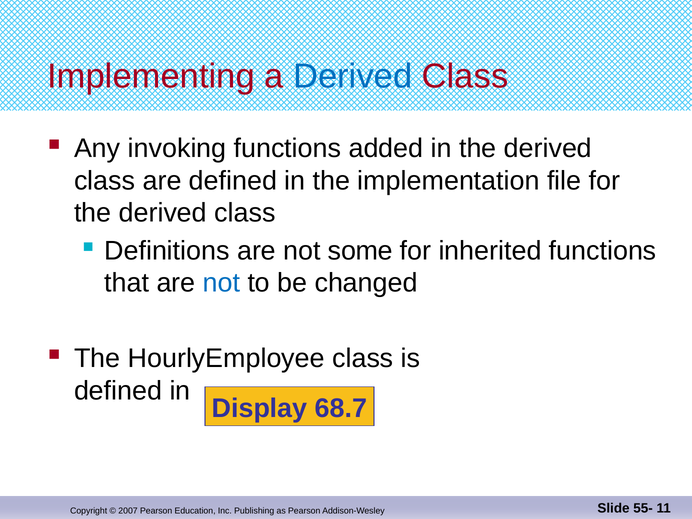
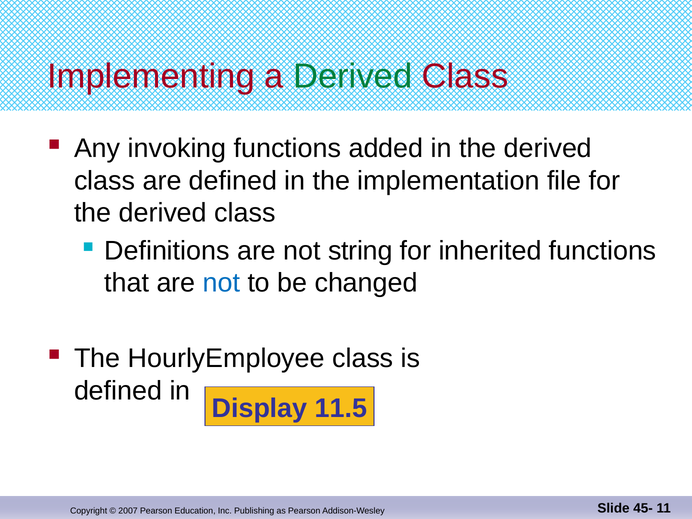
Derived colour: blue -> green (353, 76)
some: some -> string (360, 251)
68.7: 68.7 -> 11.5 (341, 408)
55-: 55- -> 45- (643, 508)
